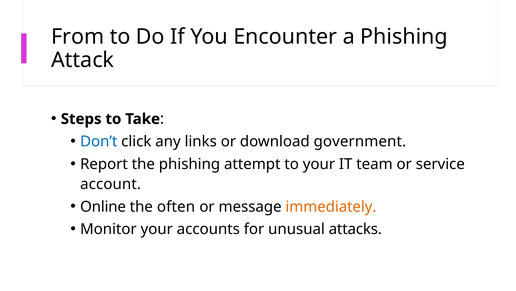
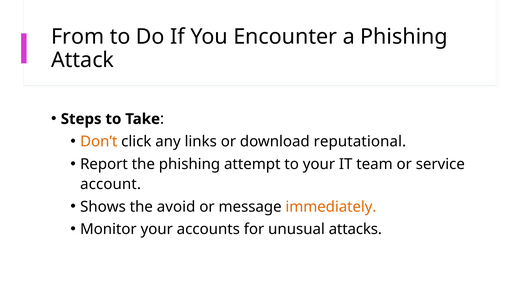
Don’t colour: blue -> orange (99, 141)
government: government -> reputational (360, 141)
Online: Online -> Shows (103, 206)
often: often -> avoid (176, 206)
